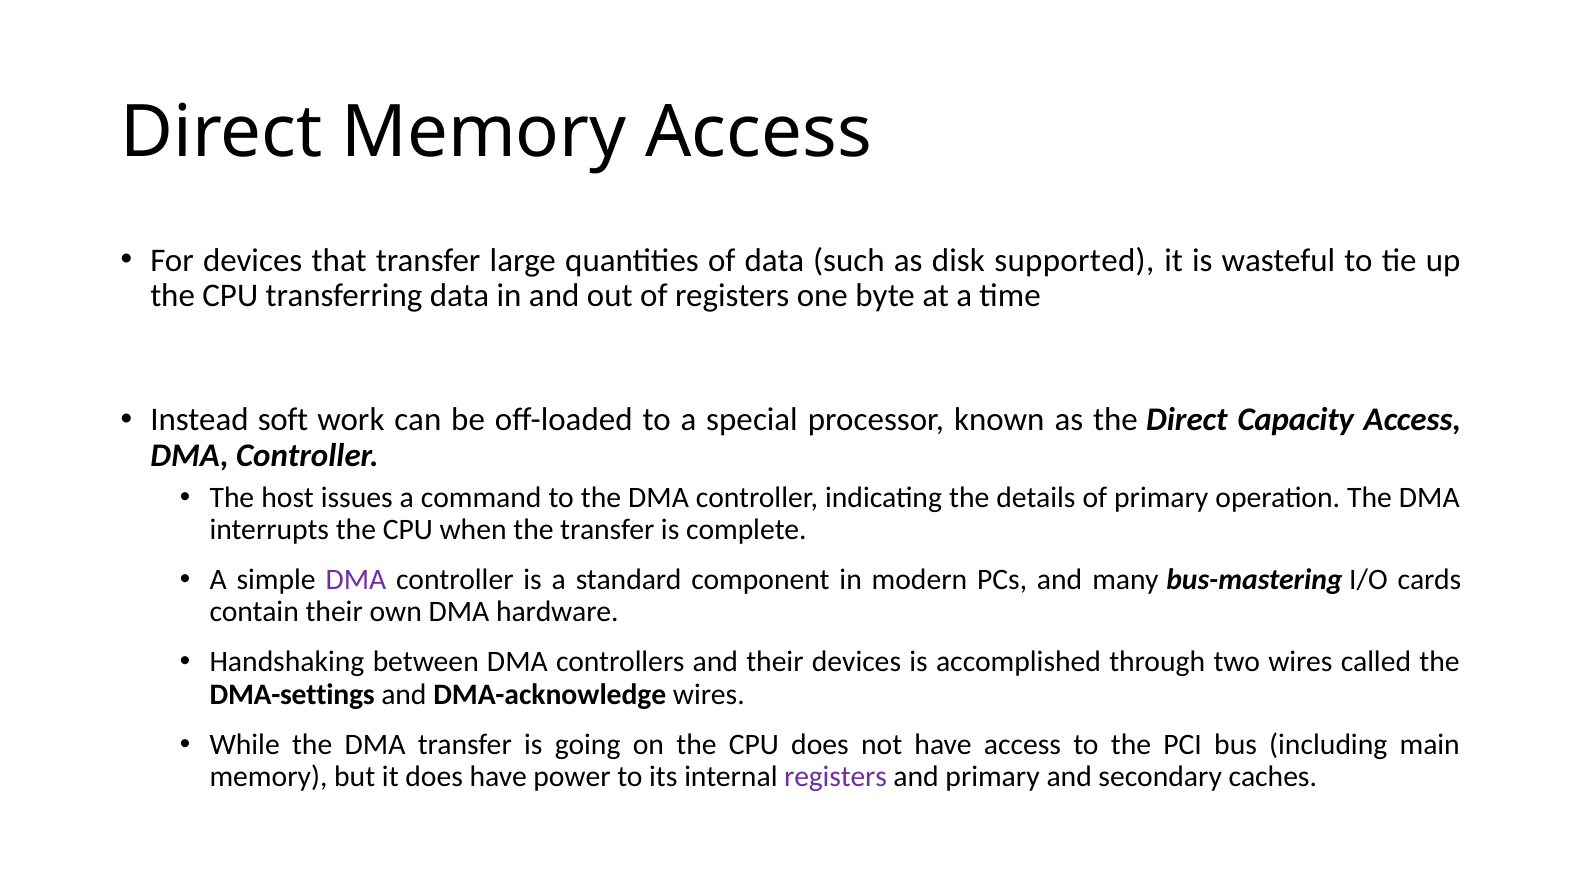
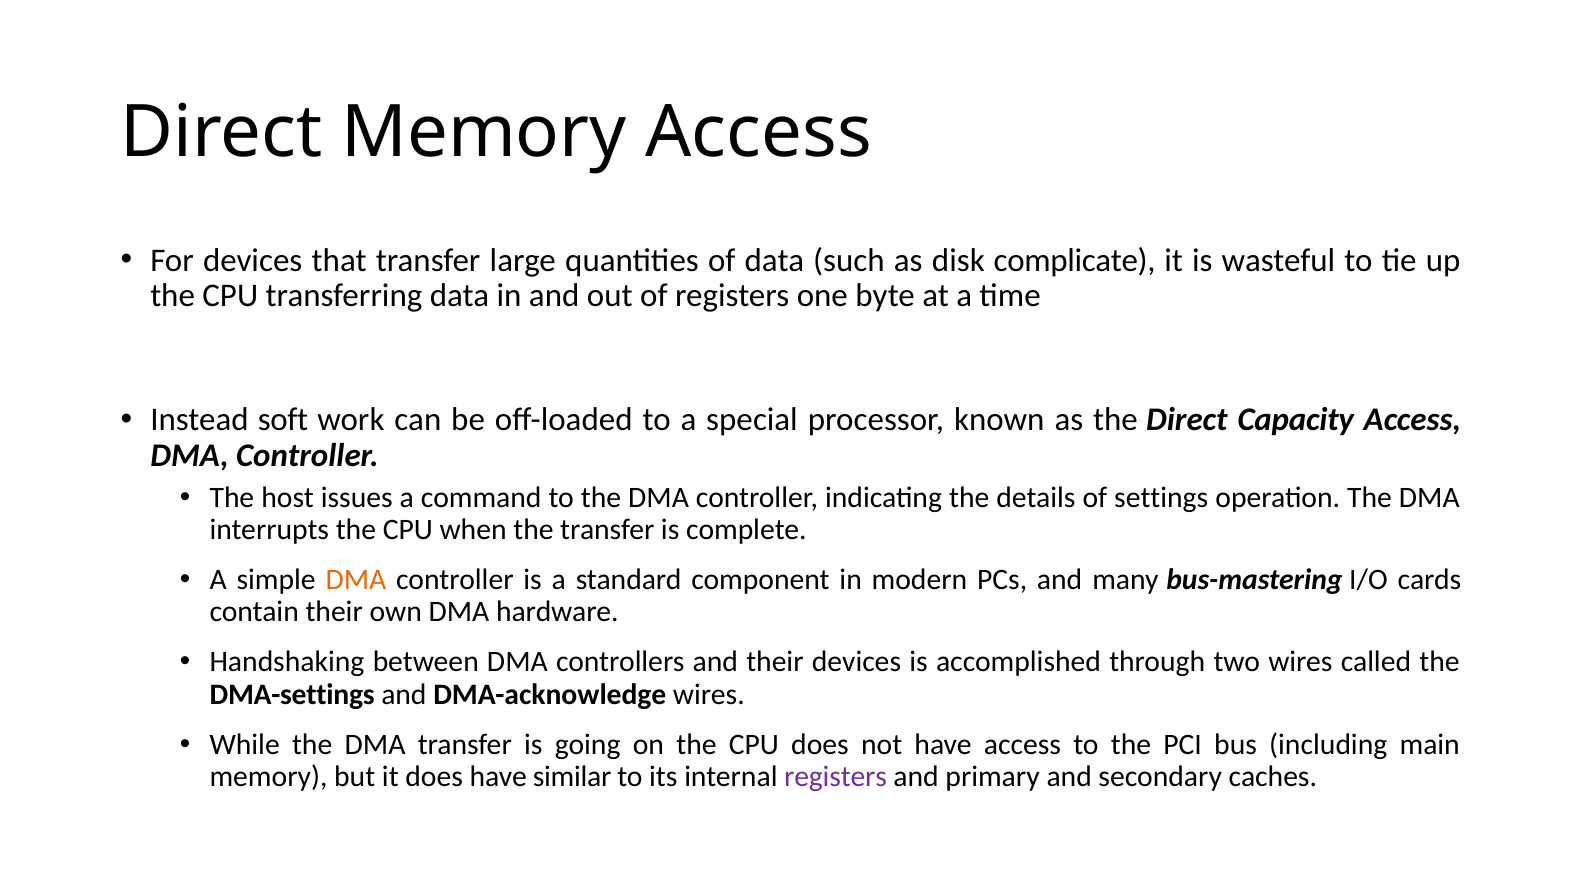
supported: supported -> complicate (1075, 260)
of primary: primary -> settings (1161, 498)
DMA colour: purple -> orange (356, 580)
power: power -> similar (572, 776)
